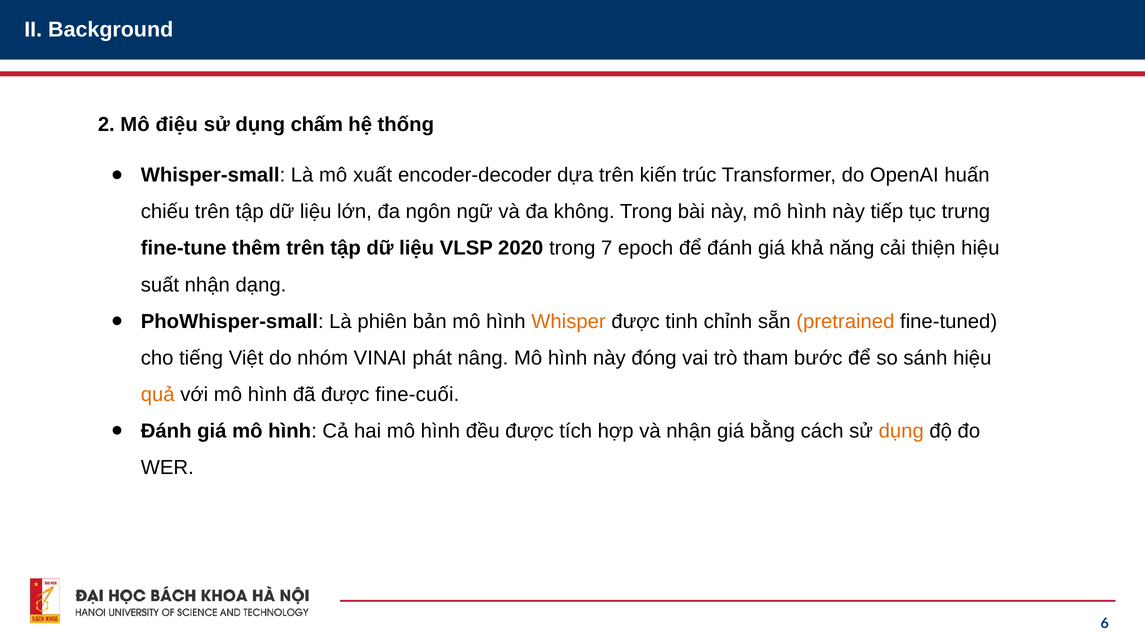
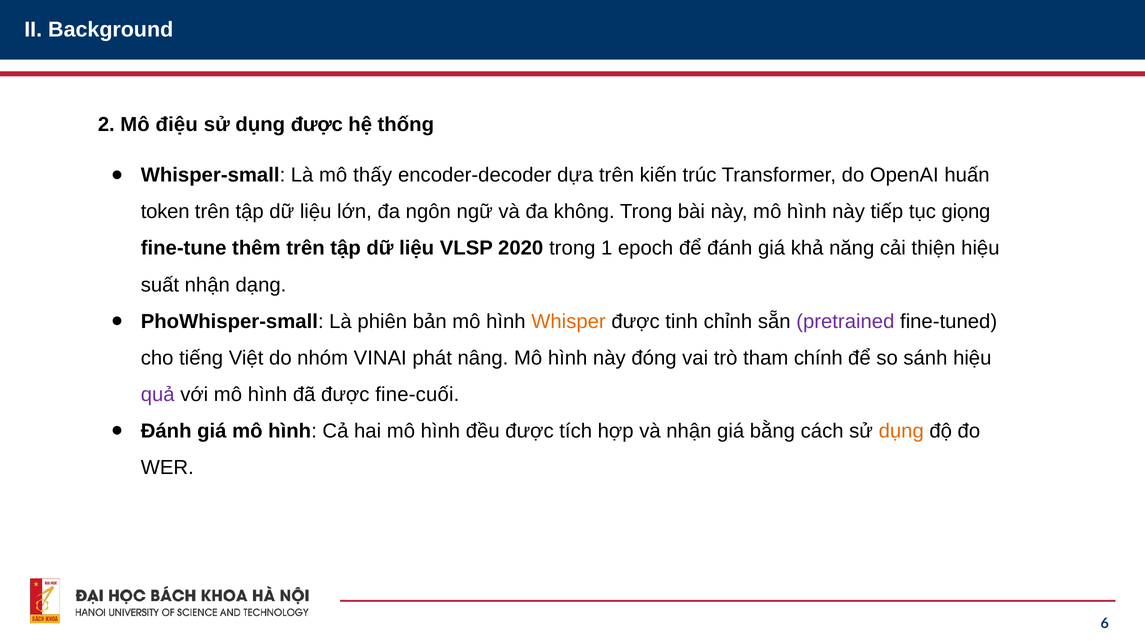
dụng chấm: chấm -> được (317, 124)
xuất: xuất -> thấy (373, 175)
chiếu: chiếu -> token (165, 212)
trưng: trưng -> giọng (966, 212)
7: 7 -> 1 (607, 248)
pretrained colour: orange -> purple (845, 321)
bước: bước -> chính (818, 358)
quả colour: orange -> purple (158, 394)
